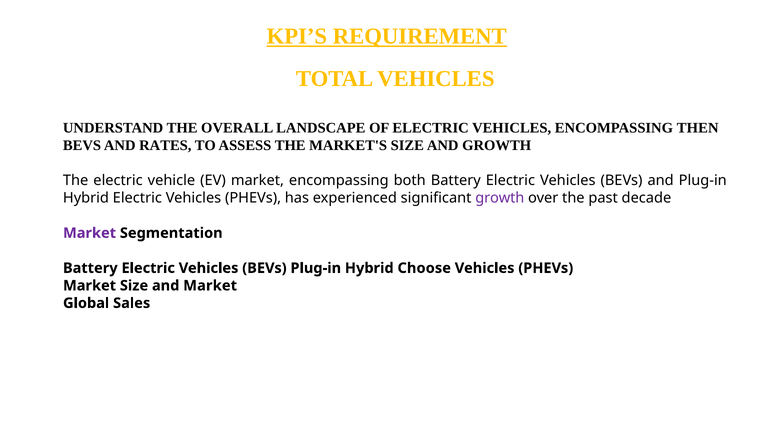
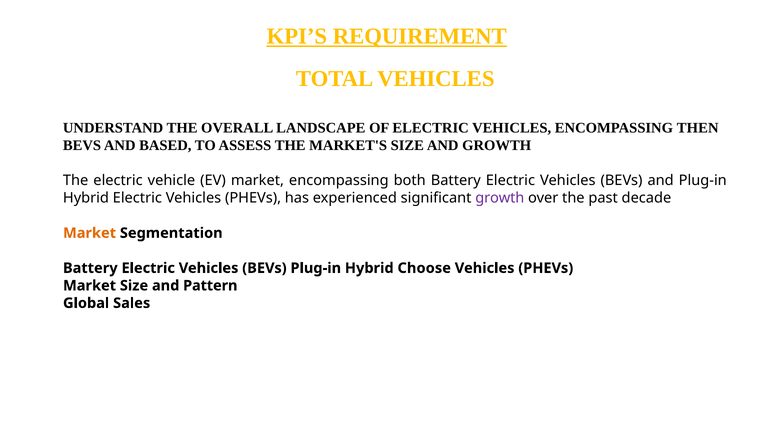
RATES: RATES -> BASED (165, 145)
Market colour: purple -> orange (90, 233)
and Market: Market -> Pattern (210, 286)
